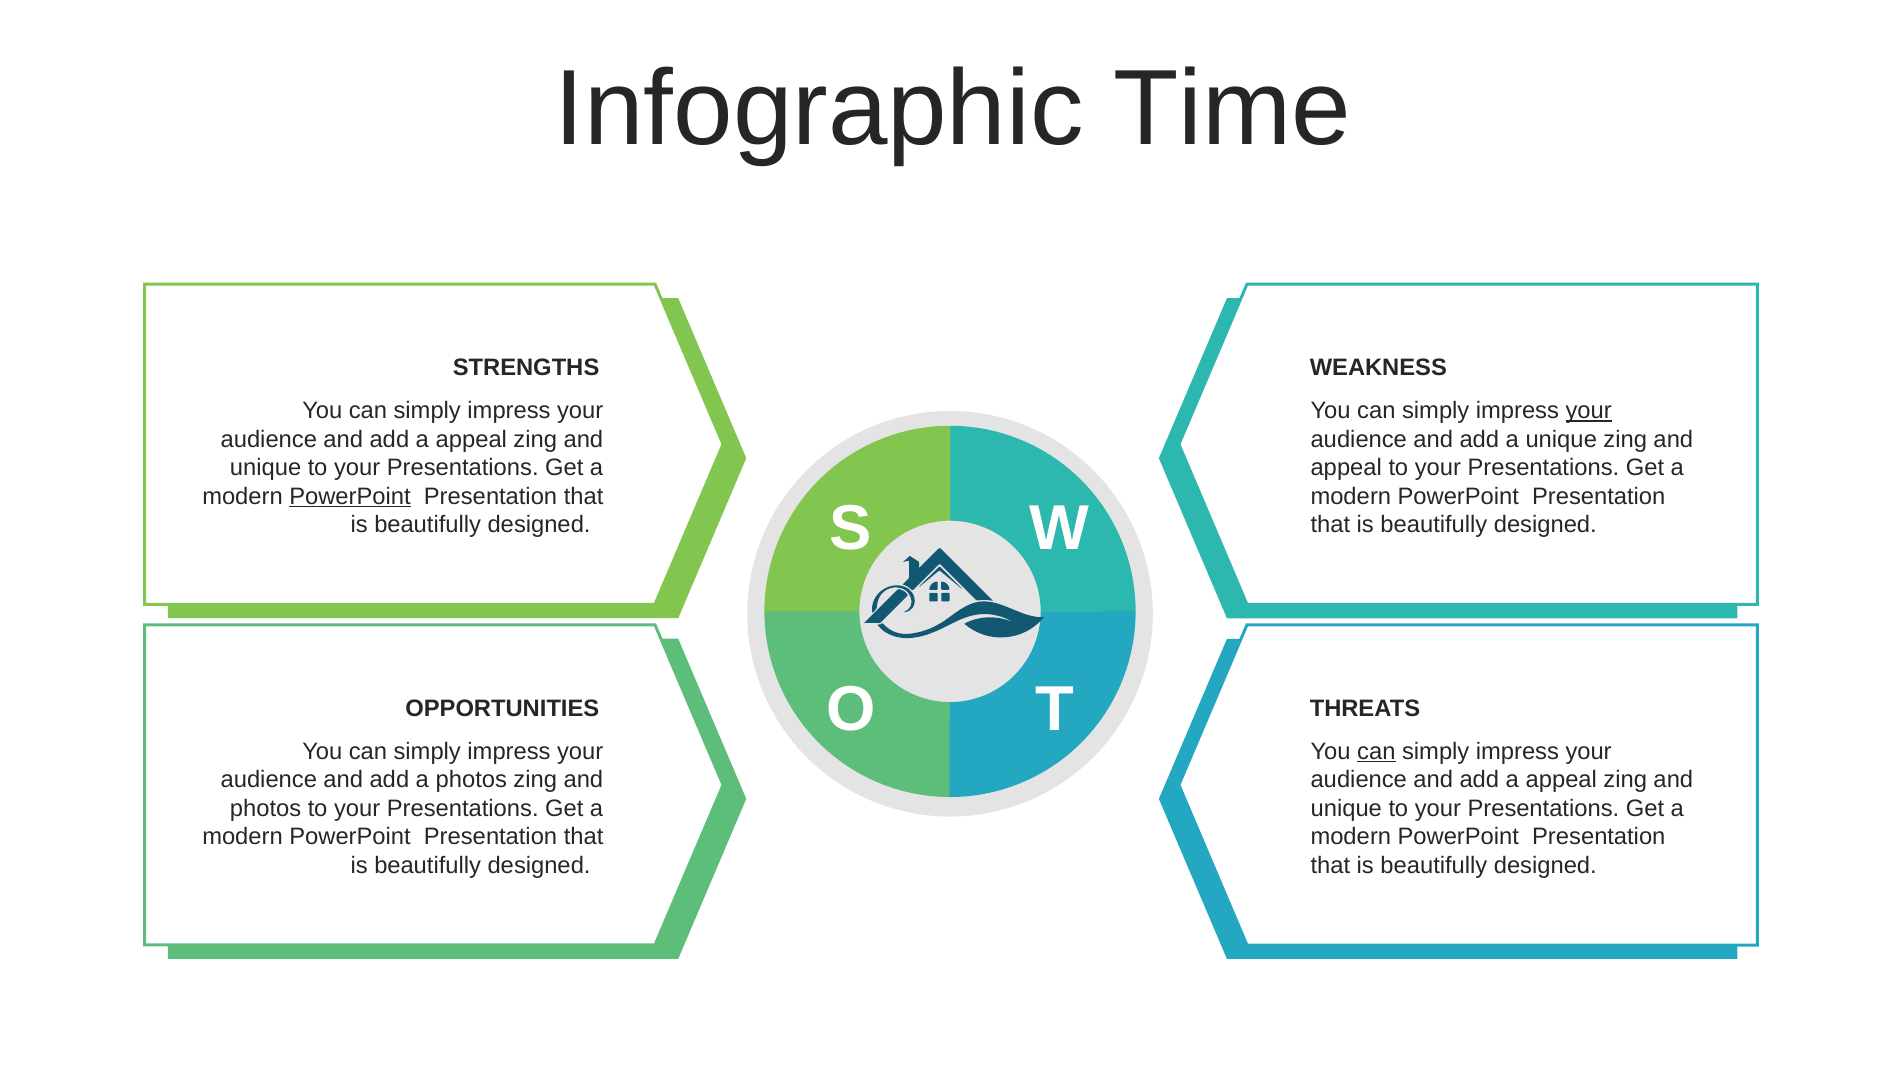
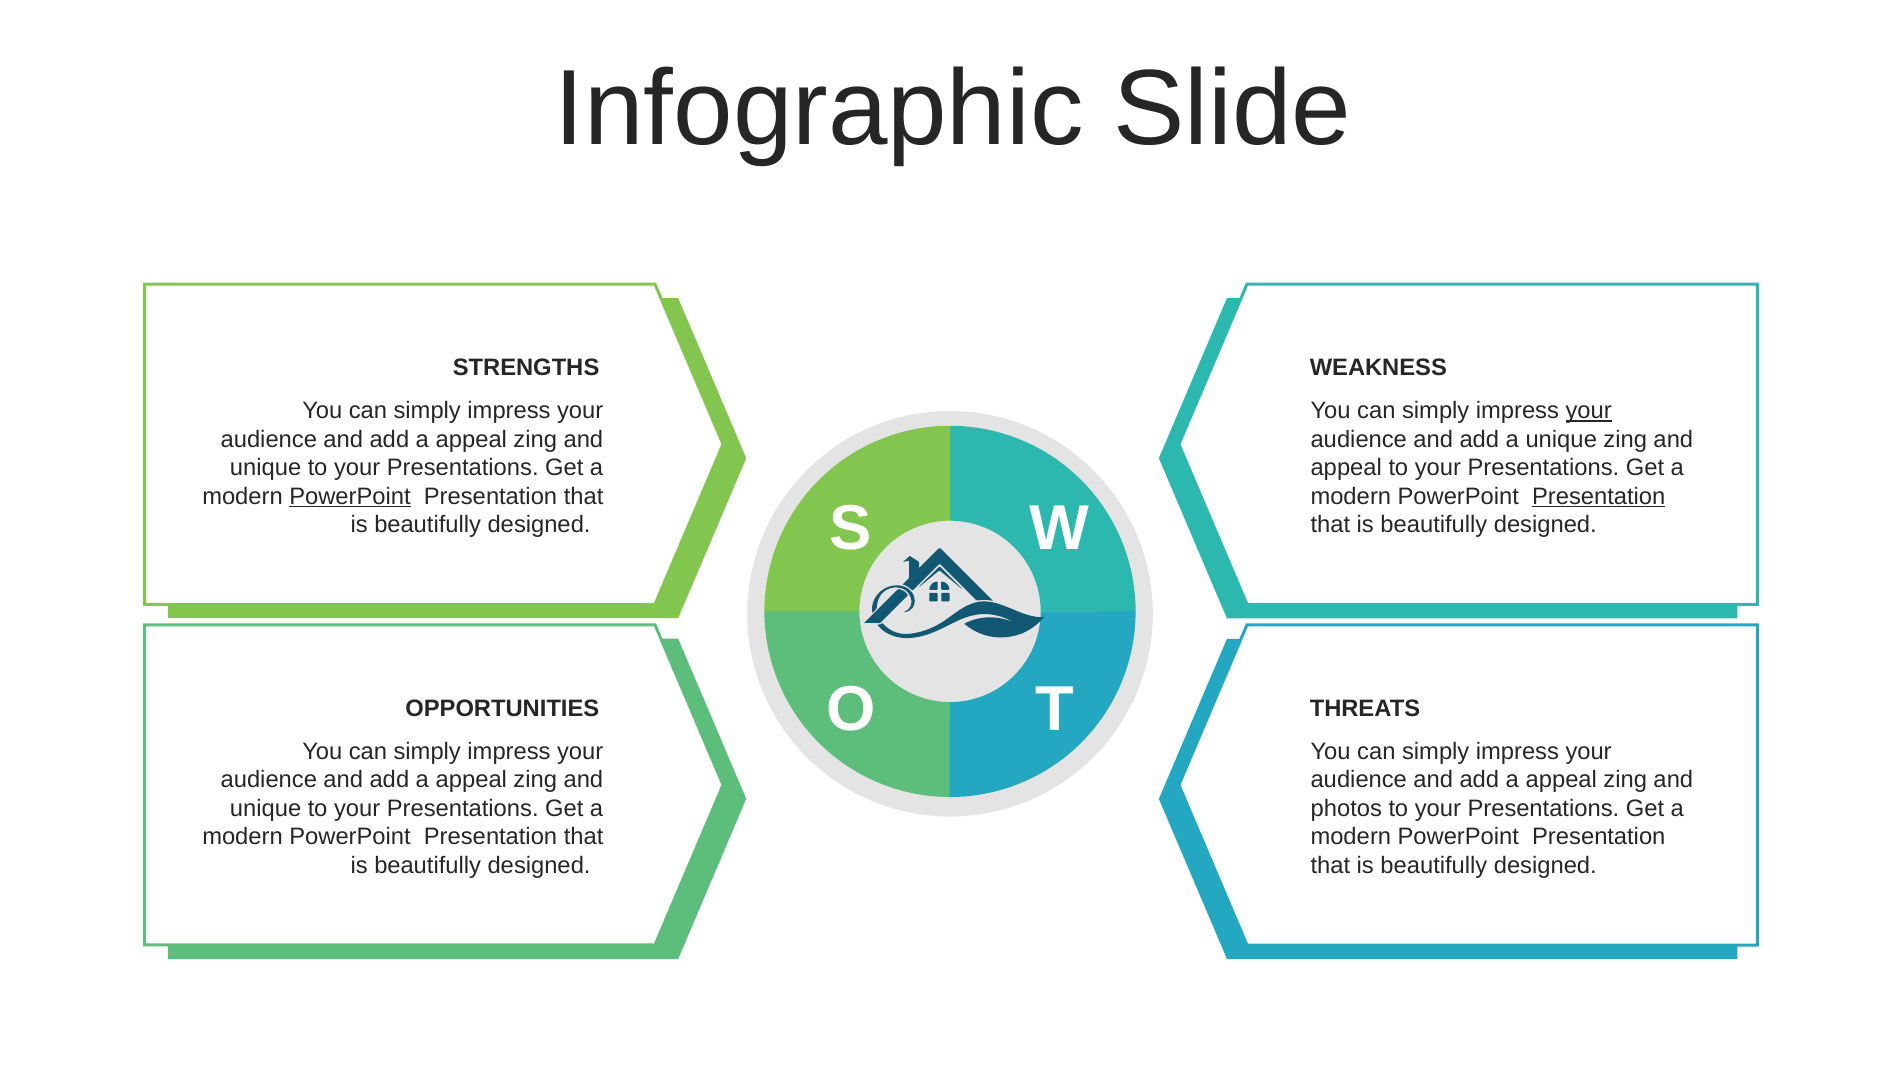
Time: Time -> Slide (1232, 109)
Presentation underline: none -> present (1599, 496)
can underline: present -> none (1376, 751)
photos: photos -> appeal (471, 780)
photos: photos -> unique (266, 809)
unique: unique -> photos (1346, 809)
